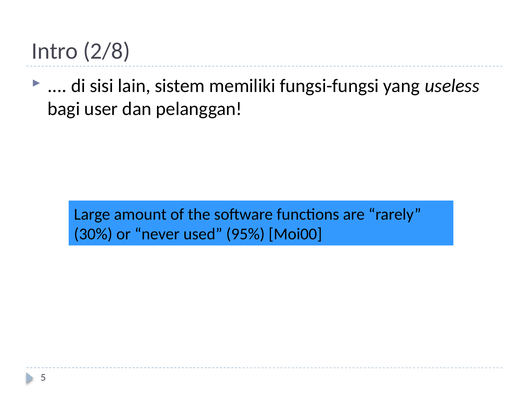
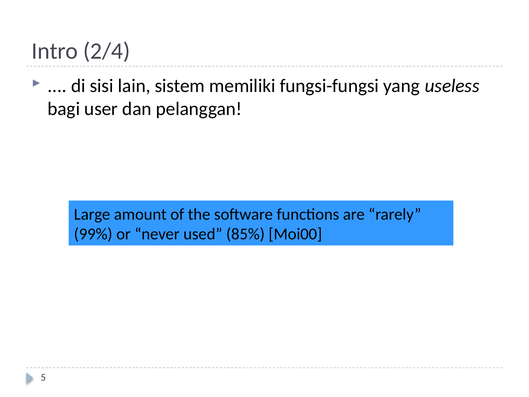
2/8: 2/8 -> 2/4 (107, 51)
30%: 30% -> 99% (93, 234)
95%: 95% -> 85% (245, 234)
